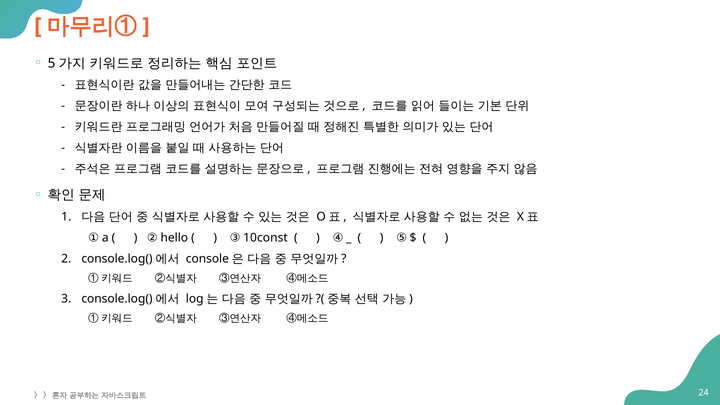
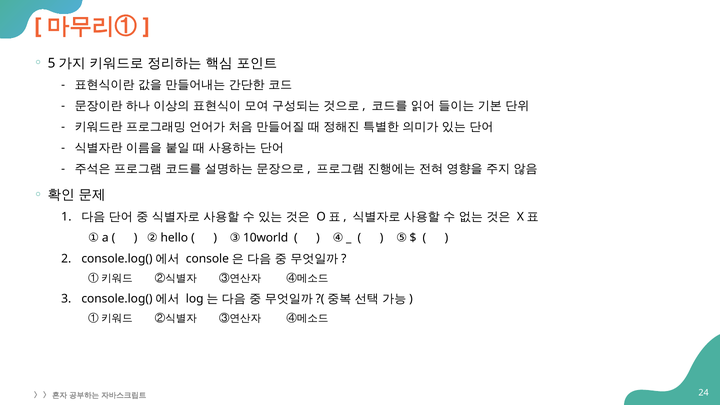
10const: 10const -> 10world (266, 238)
